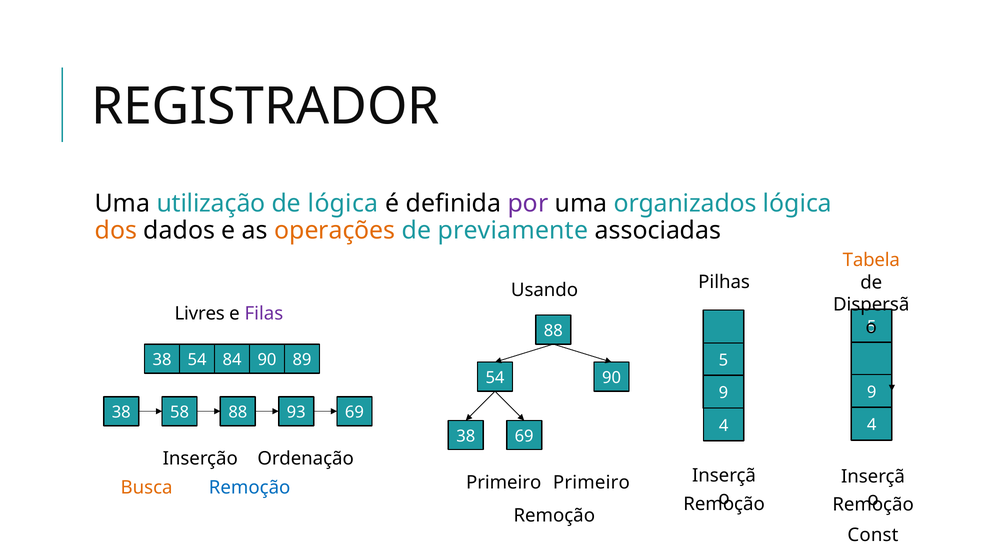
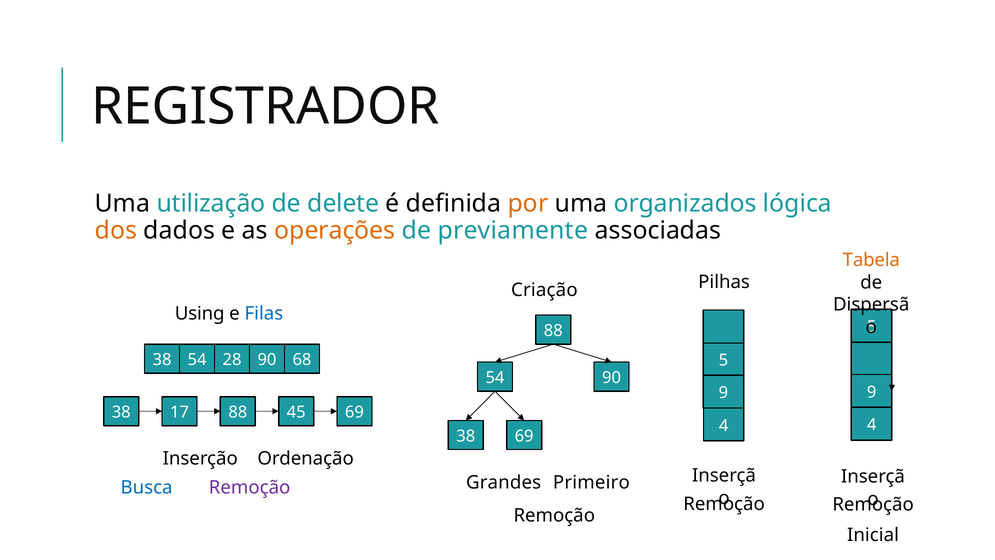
de lógica: lógica -> delete (343, 204)
por colour: purple -> orange (528, 204)
Usando: Usando -> Criação (544, 290)
Livres: Livres -> Using (200, 313)
Filas colour: purple -> blue (264, 313)
84: 84 -> 28 (232, 360)
89: 89 -> 68 (302, 360)
58: 58 -> 17 (180, 412)
93: 93 -> 45 (296, 412)
Primeiro: Primeiro -> Grandes (504, 483)
Busca colour: orange -> blue (147, 487)
Remoção colour: blue -> purple (250, 488)
Const: Const -> Inicial (873, 535)
